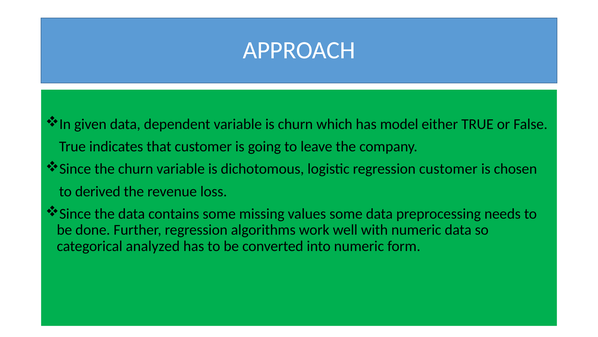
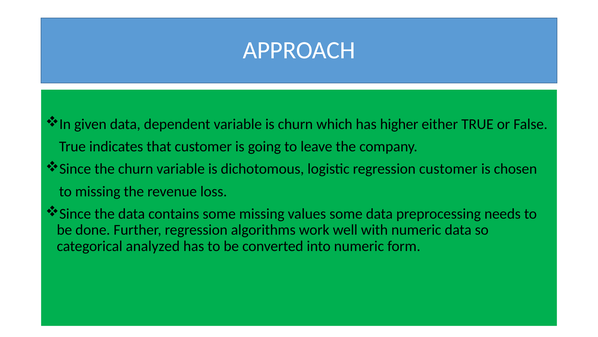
model: model -> higher (399, 124)
to derived: derived -> missing (98, 191)
